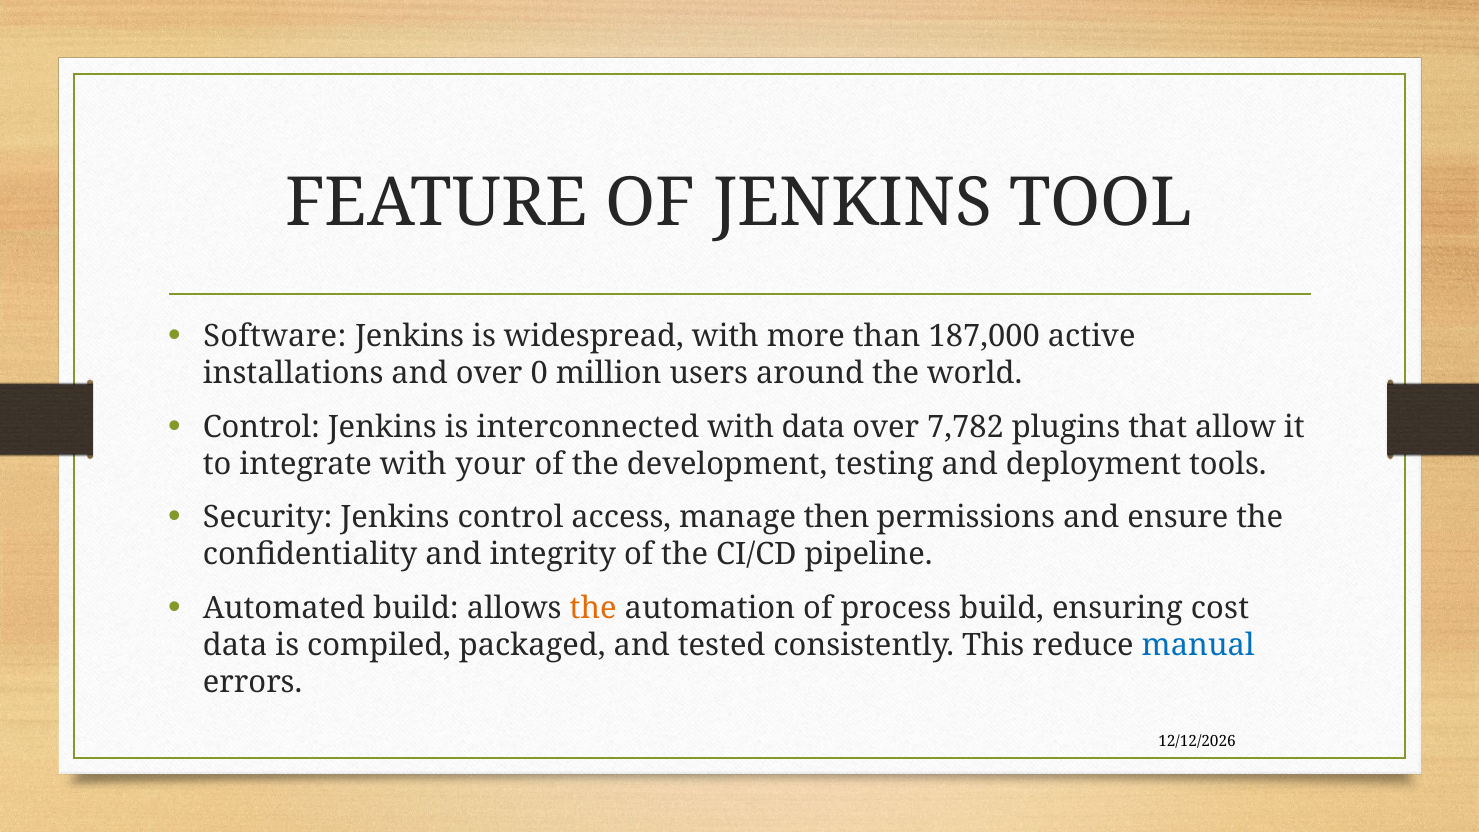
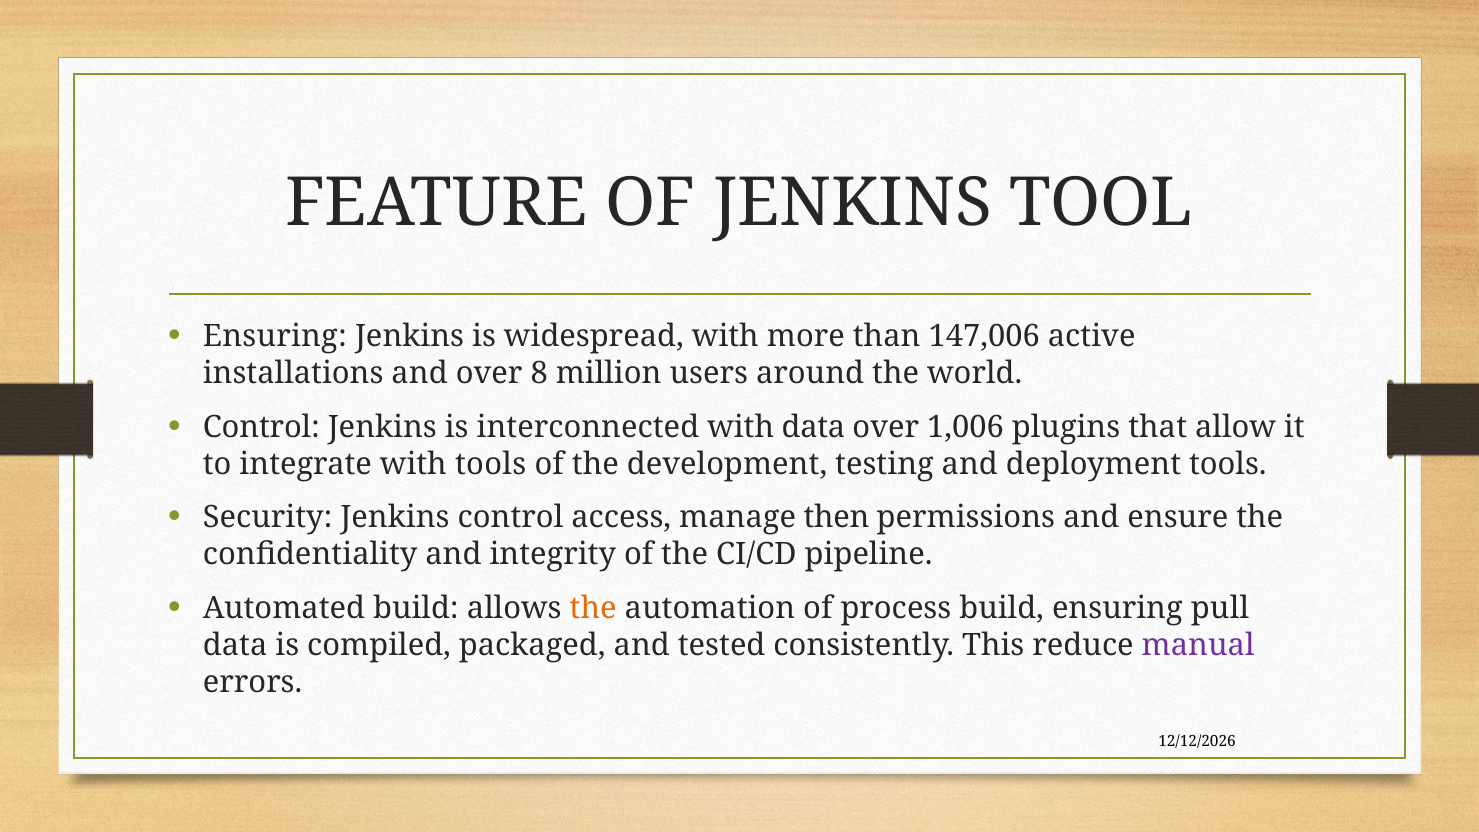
Software: Software -> Ensuring (275, 336)
187,000: 187,000 -> 147,006 (984, 336)
0: 0 -> 8 (539, 373)
7,782: 7,782 -> 1,006 (966, 427)
with your: your -> tools (491, 464)
cost: cost -> pull (1220, 608)
manual colour: blue -> purple (1198, 645)
